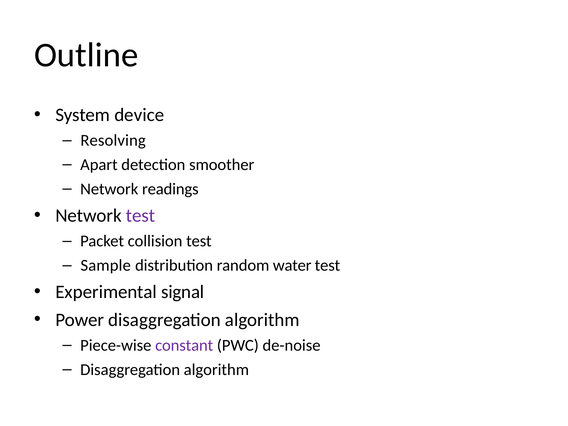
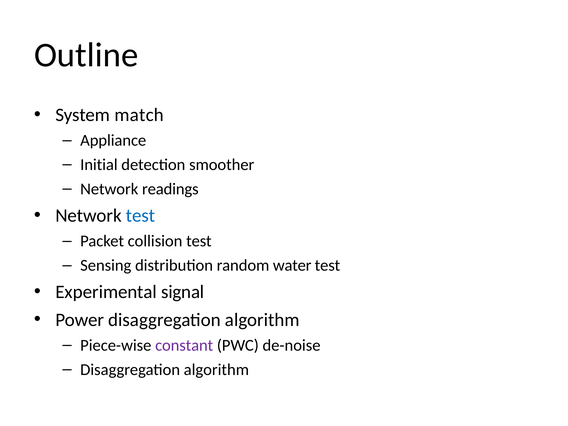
device: device -> match (139, 115)
Resolving: Resolving -> Appliance (113, 140)
Apart: Apart -> Initial (99, 165)
test colour: purple -> blue (141, 216)
Sample: Sample -> Sensing (106, 265)
